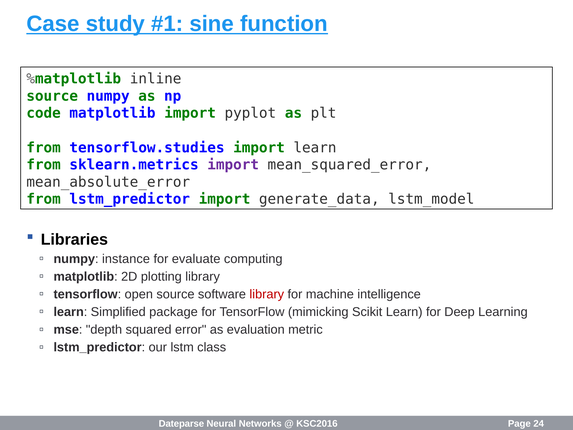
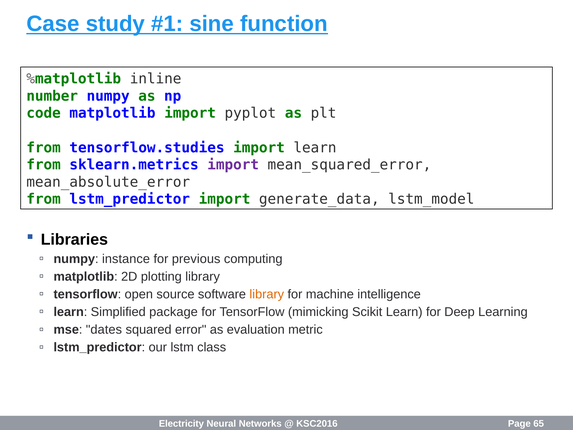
source: source -> number (52, 96)
evaluate: evaluate -> previous (196, 259)
library colour: red -> orange (267, 294)
depth: depth -> dates (104, 329)
Dateparse: Dateparse -> Electricity (181, 423)
24: 24 -> 65 (539, 423)
